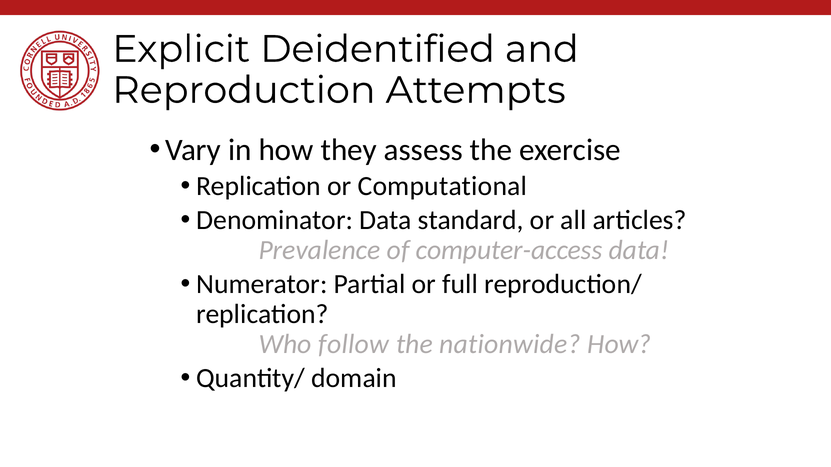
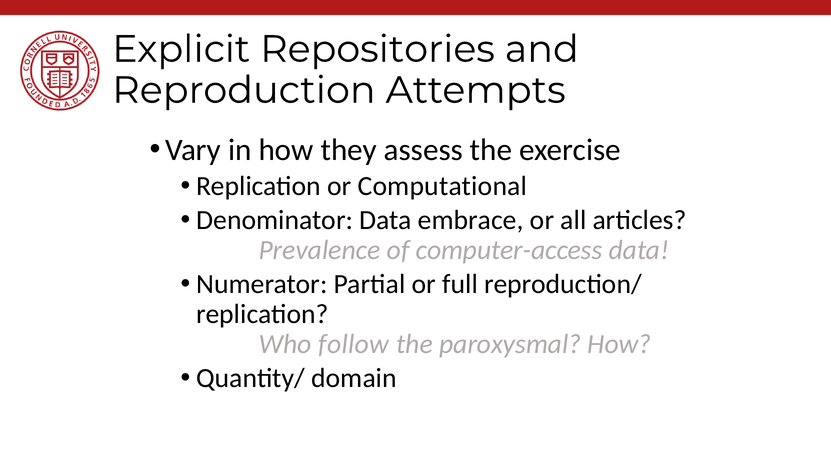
Deidentified: Deidentified -> Repositories (378, 49)
standard: standard -> embrace (471, 220)
nationwide: nationwide -> paroxysmal (510, 344)
